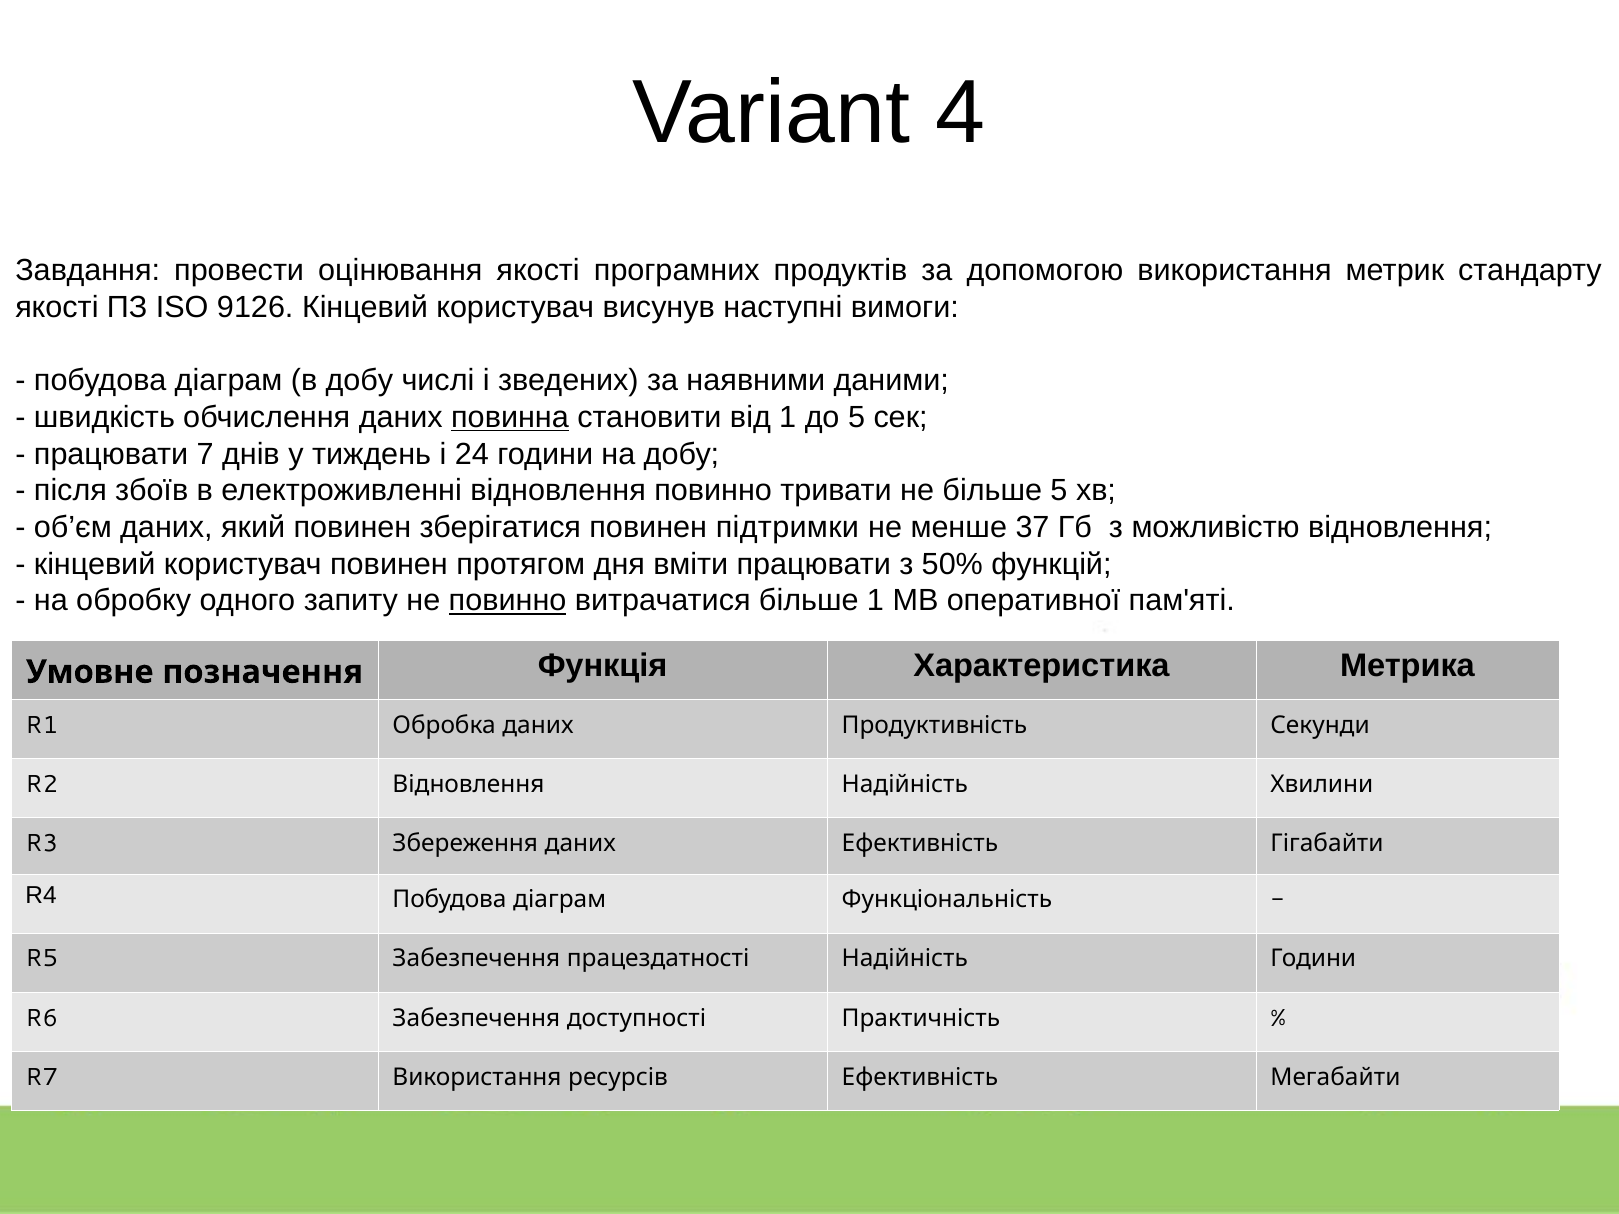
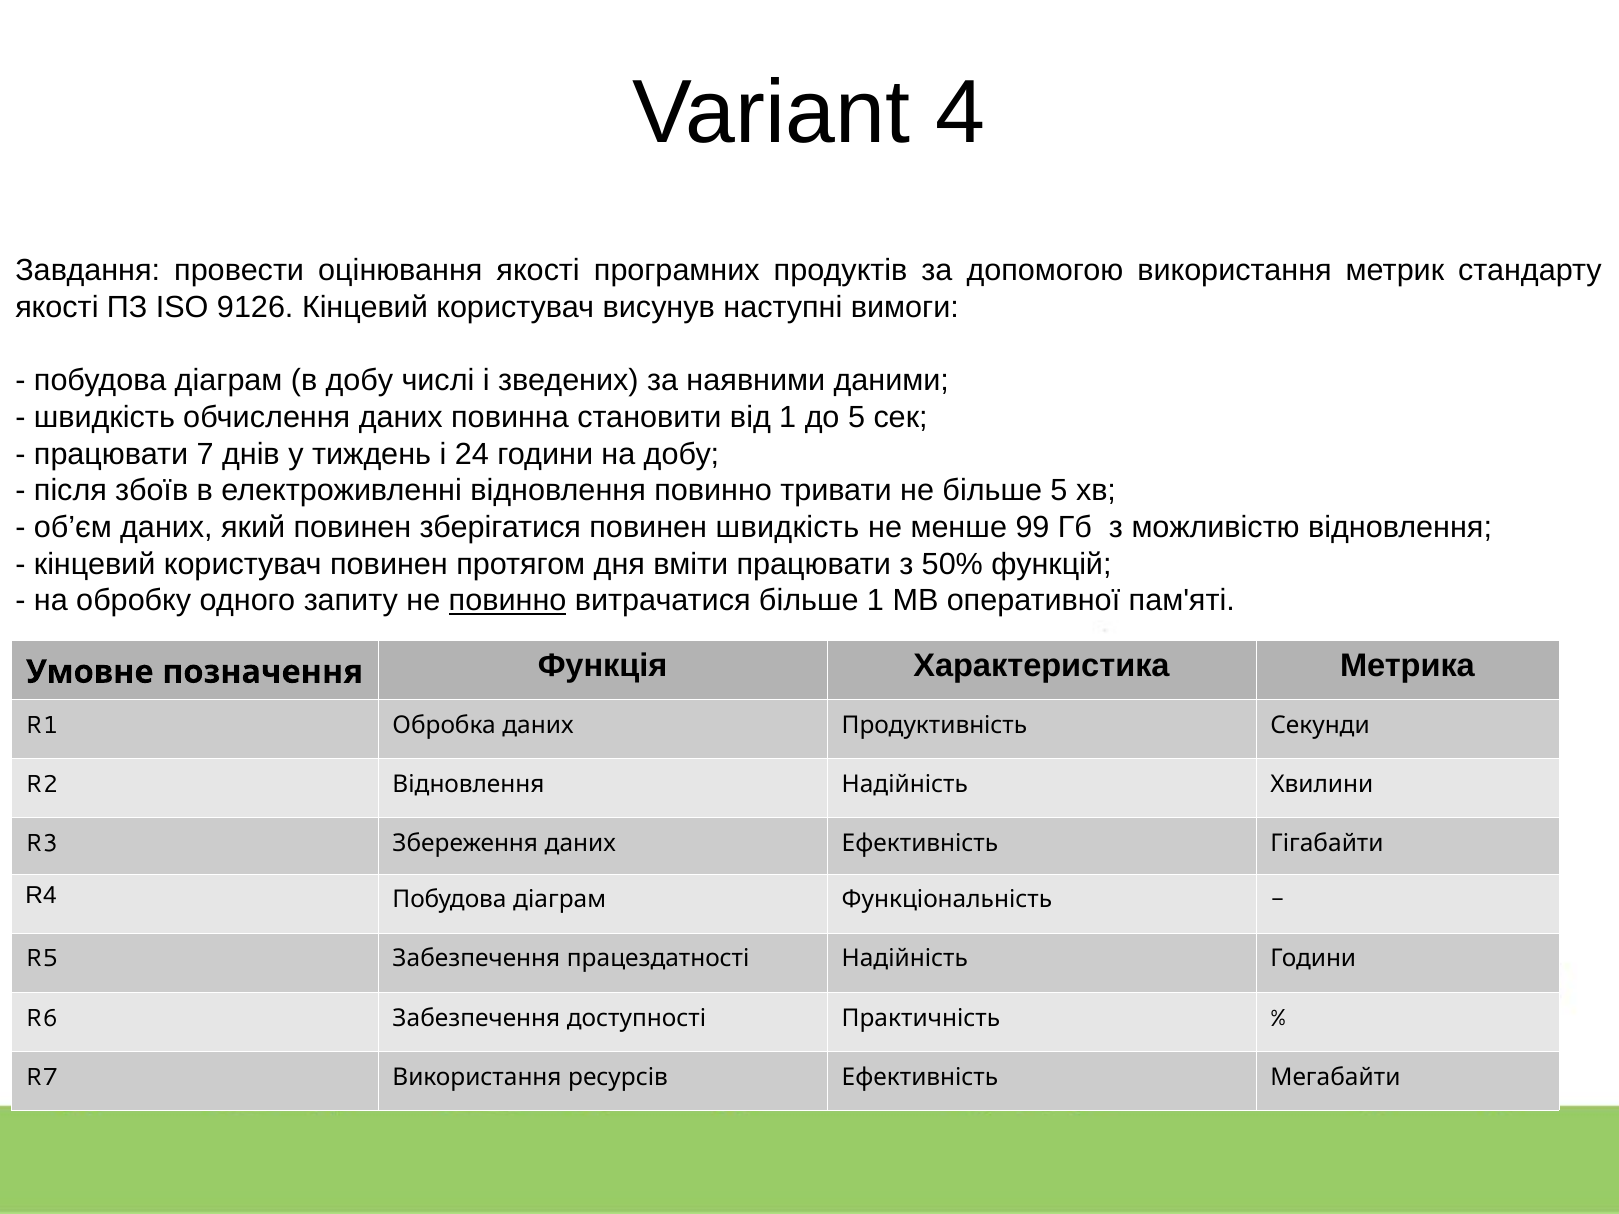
повинна underline: present -> none (510, 417)
повинен підтримки: підтримки -> швидкість (787, 527)
37: 37 -> 99 (1032, 527)
